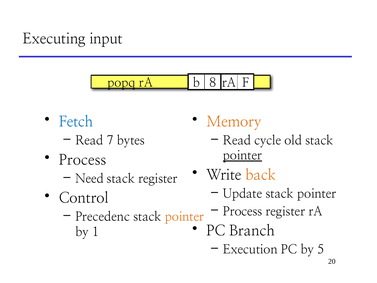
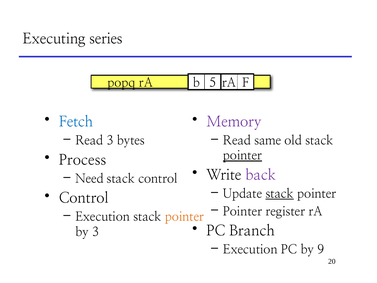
input: input -> series (106, 39)
8: 8 -> 5 (213, 83)
Memory colour: orange -> purple (234, 122)
Read 7: 7 -> 3 (110, 140)
cycle: cycle -> same (268, 140)
back colour: orange -> purple (261, 175)
stack register: register -> control (158, 179)
stack underline: none -> present (280, 194)
Process: Process -> Pointer (243, 211)
Precedenc: Precedenc -> Execution (103, 217)
by 1: 1 -> 3 (95, 232)
5: 5 -> 9 (321, 249)
